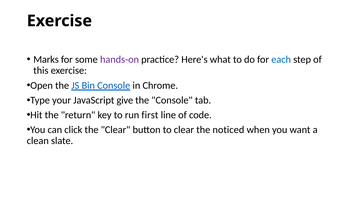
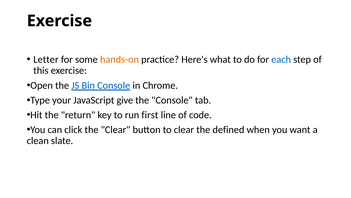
Marks: Marks -> Letter (46, 59)
hands-on colour: purple -> orange (120, 59)
noticed: noticed -> defined (228, 129)
